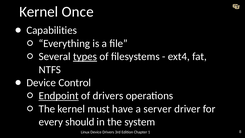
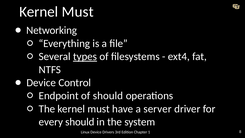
Once: Once -> Must (78, 12)
Capabilities: Capabilities -> Networking (52, 30)
Endpoint underline: present -> none (59, 96)
of drivers: drivers -> should (108, 96)
